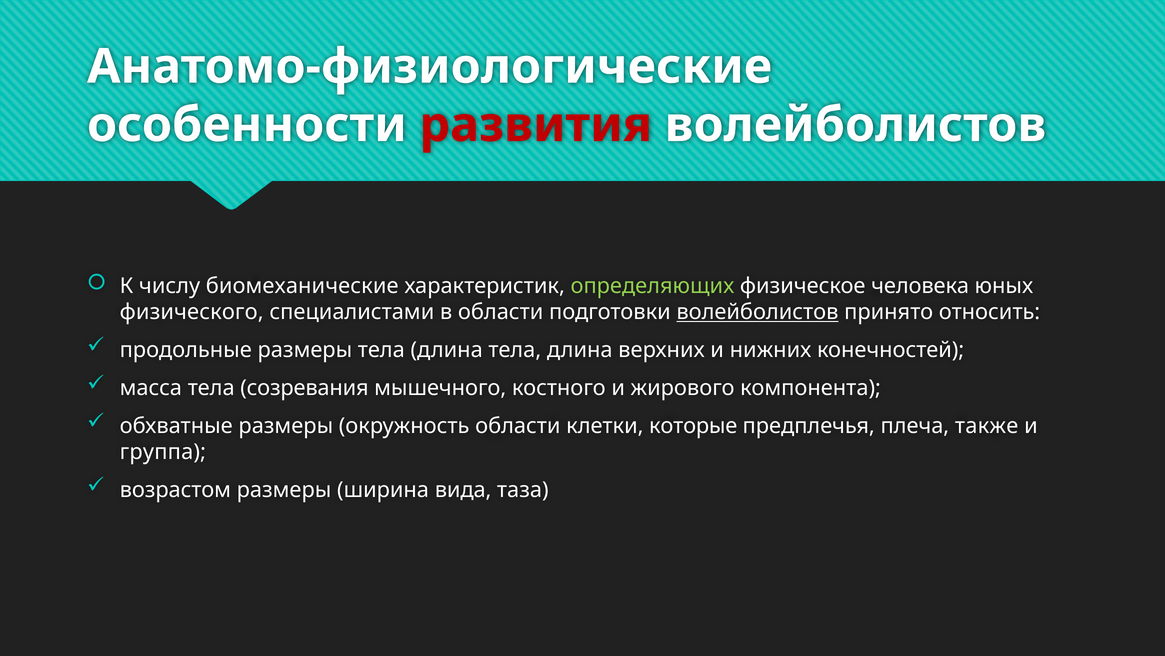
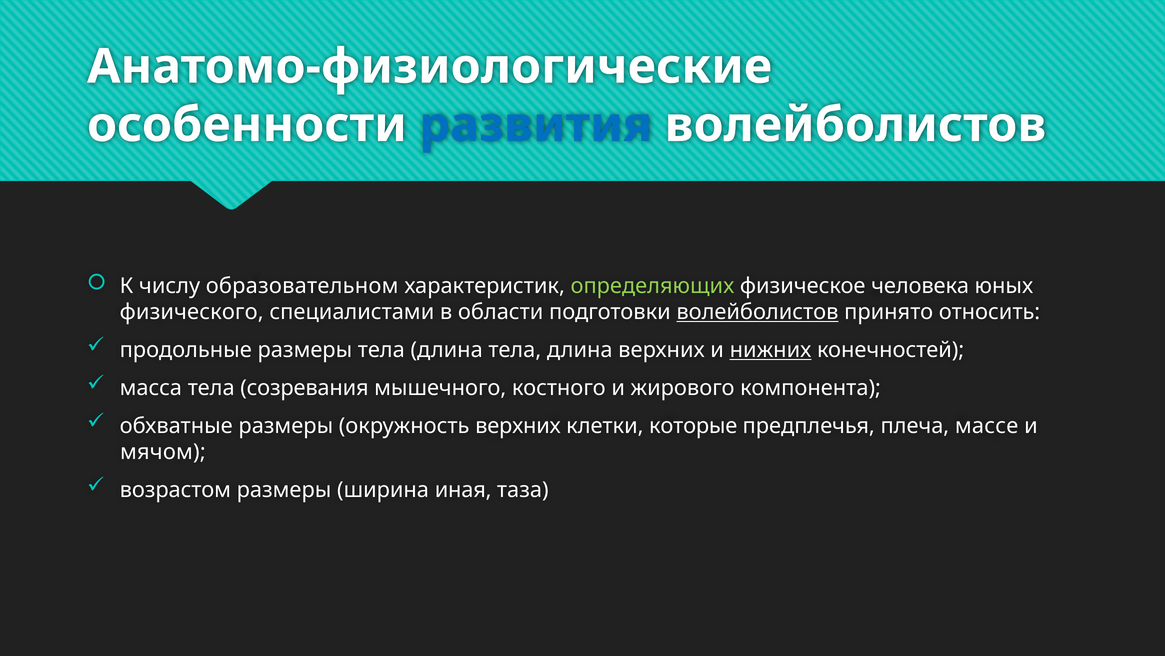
развития colour: red -> blue (536, 125)
биомеханические: биомеханические -> образовательном (302, 286)
нижних underline: none -> present (771, 350)
окружность области: области -> верхних (518, 425)
также: также -> массе (987, 425)
группа: группа -> мячом (163, 452)
вида: вида -> иная (463, 490)
